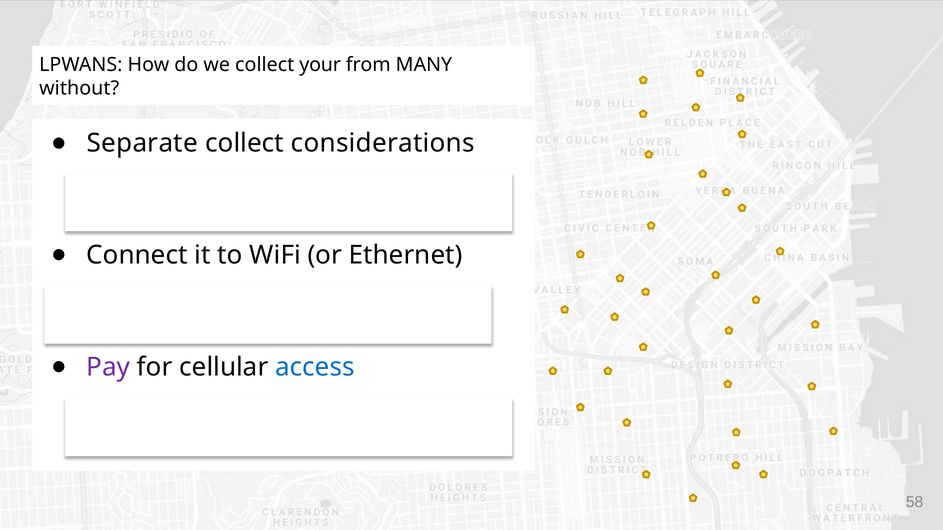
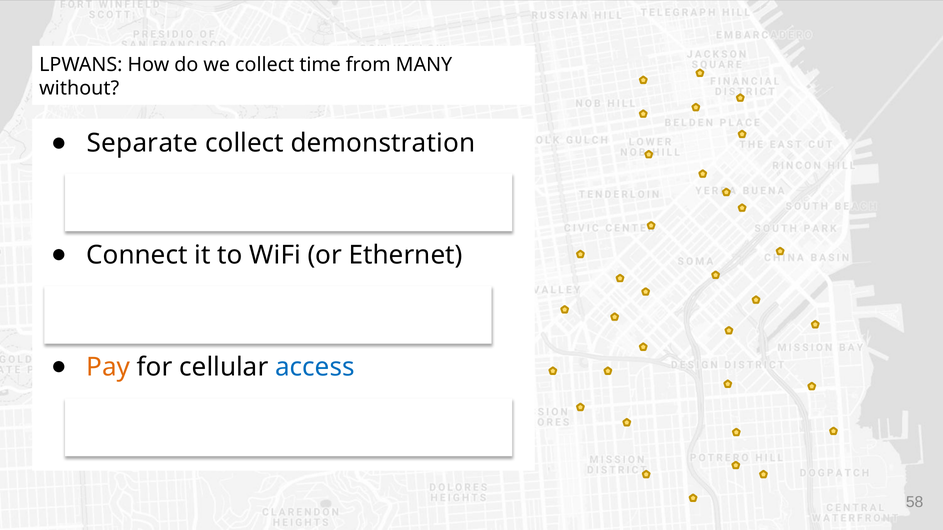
your: your -> time (320, 65)
considerations: considerations -> demonstration (383, 143)
Pay colour: purple -> orange (108, 368)
